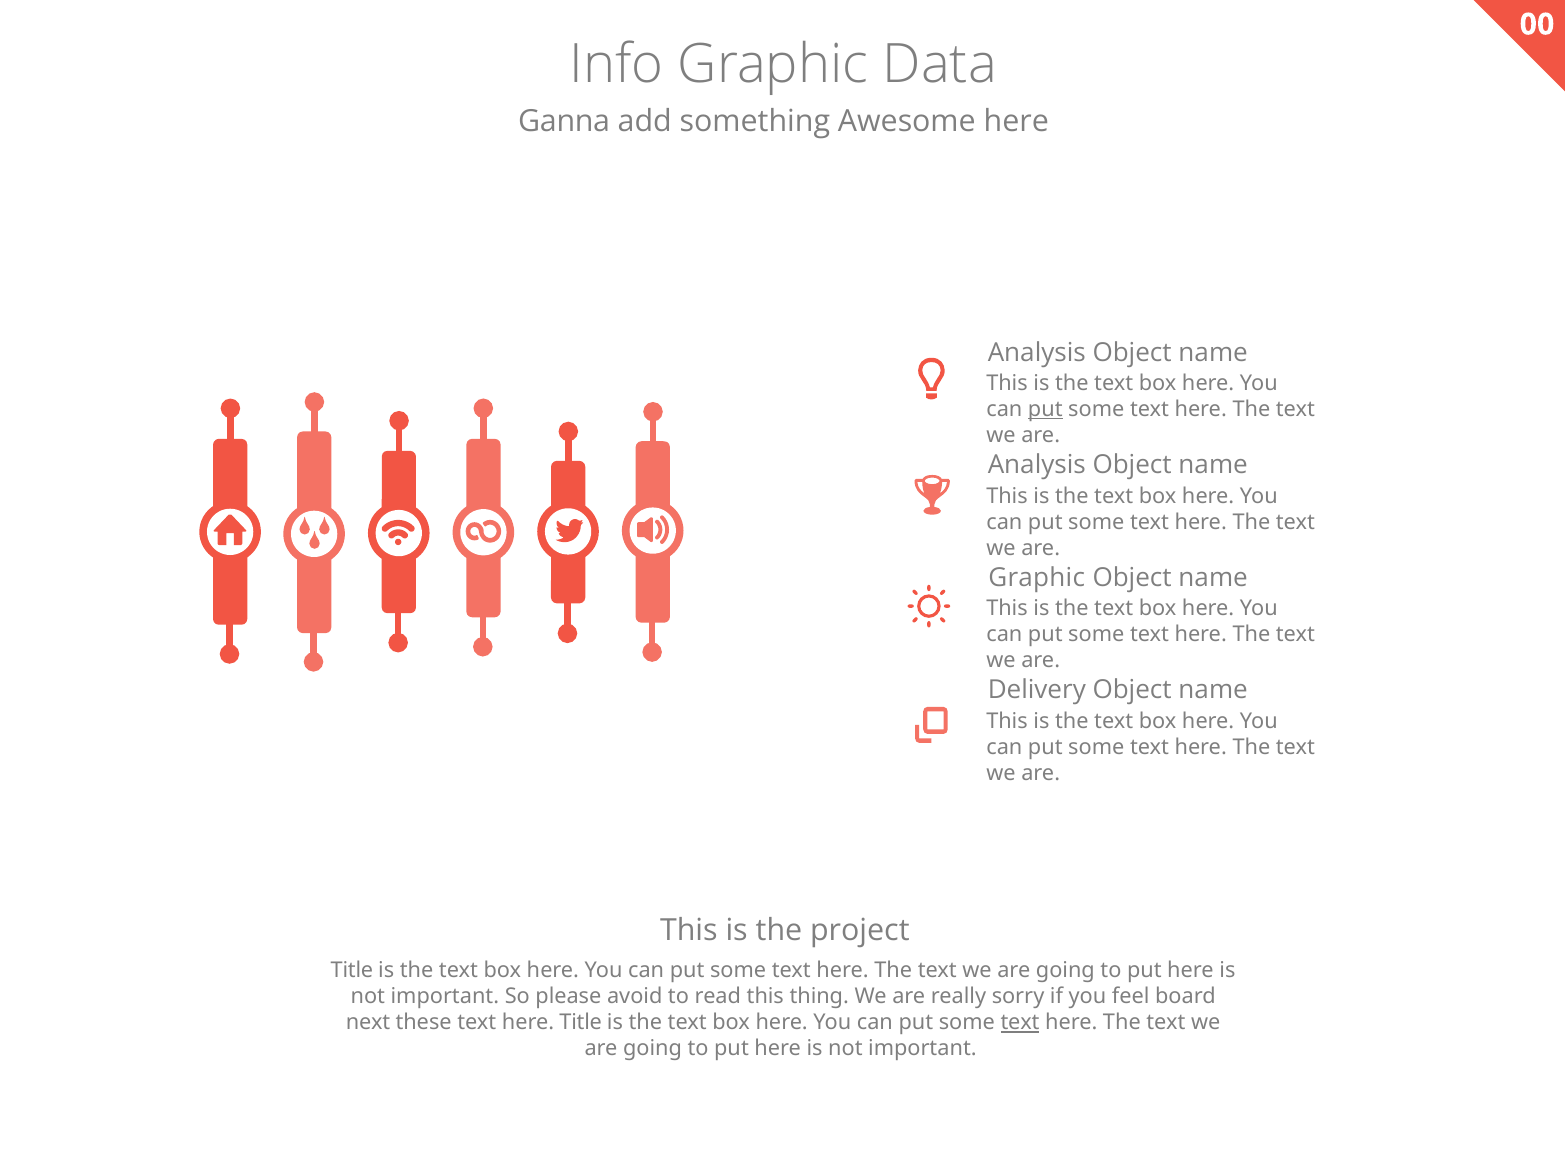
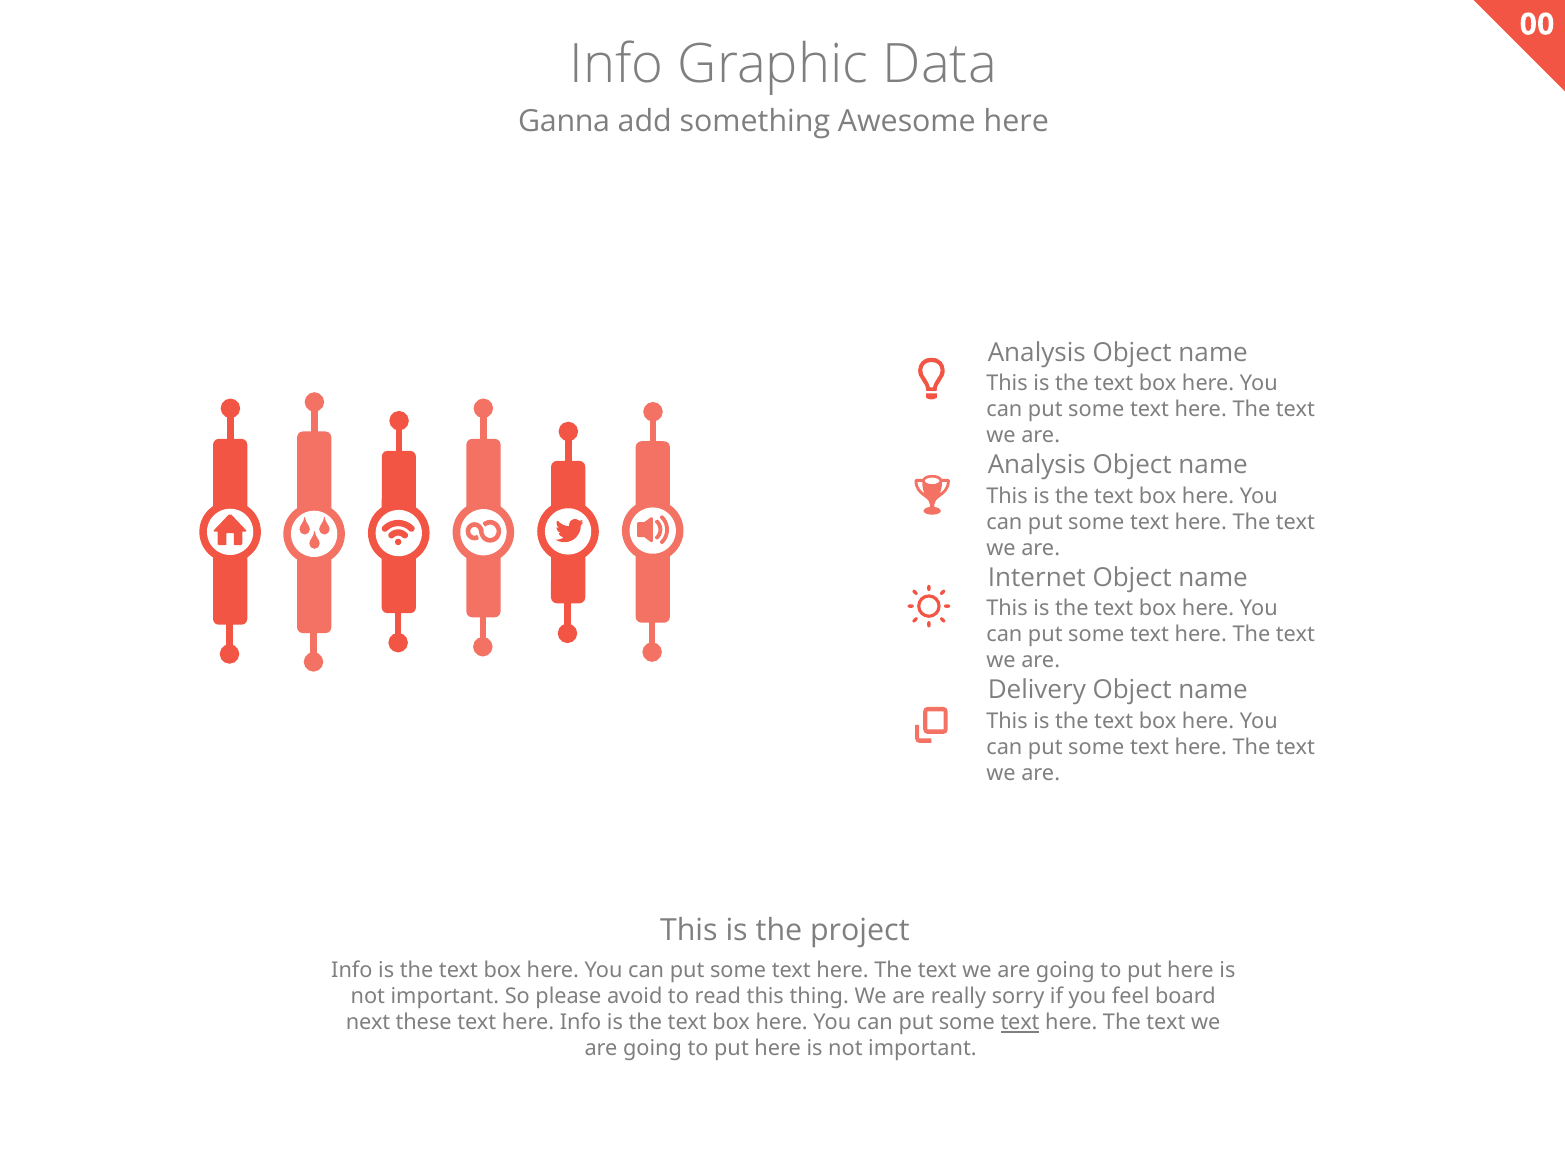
put underline: present -> none (1045, 409)
Graphic: Graphic -> Internet (1037, 578)
Title: Title -> Info (352, 970)
here Title: Title -> Info (581, 1022)
